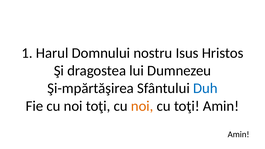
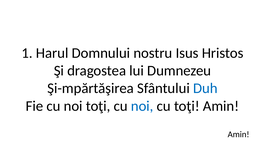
noi colour: orange -> blue (142, 106)
